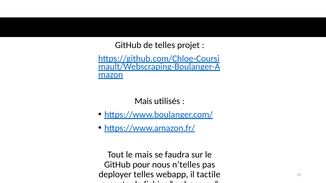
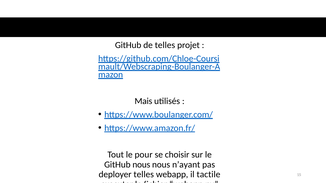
le mais: mais -> pour (144, 155)
faudra: faudra -> choisir (177, 155)
GitHub pour: pour -> nous (141, 165)
n’telles: n’telles -> n’ayant (186, 165)
